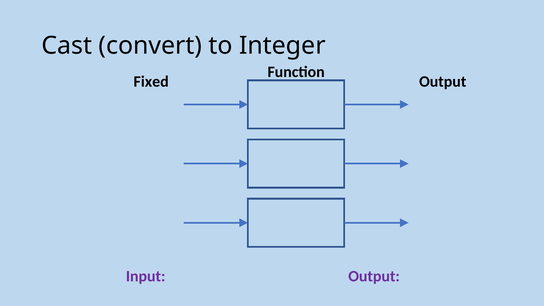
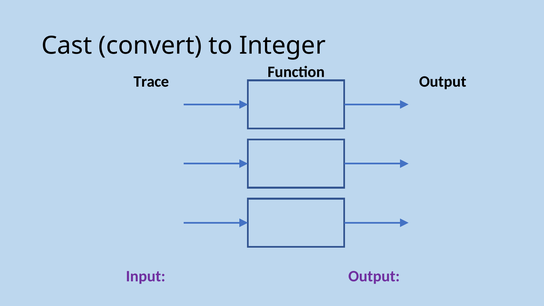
Fixed: Fixed -> Trace (151, 82)
